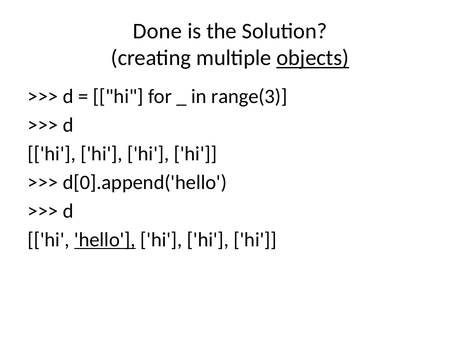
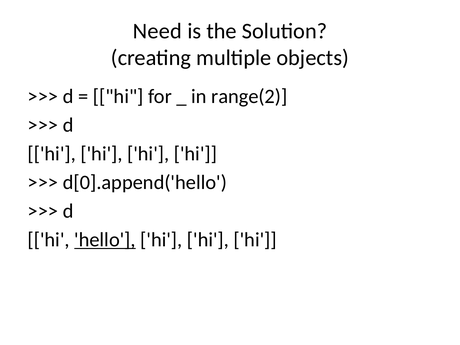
Done: Done -> Need (157, 31)
objects underline: present -> none (313, 58)
range(3: range(3 -> range(2 (249, 96)
